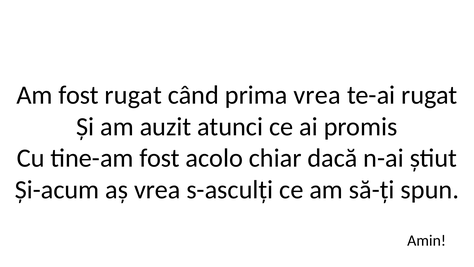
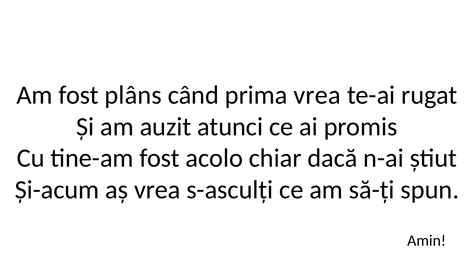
fost rugat: rugat -> plâns (133, 95)
